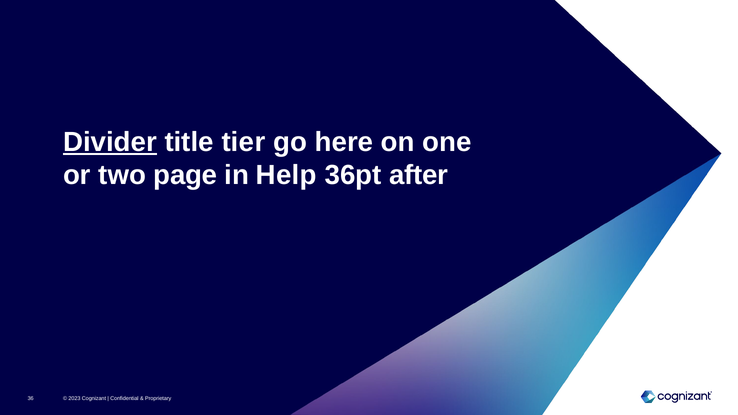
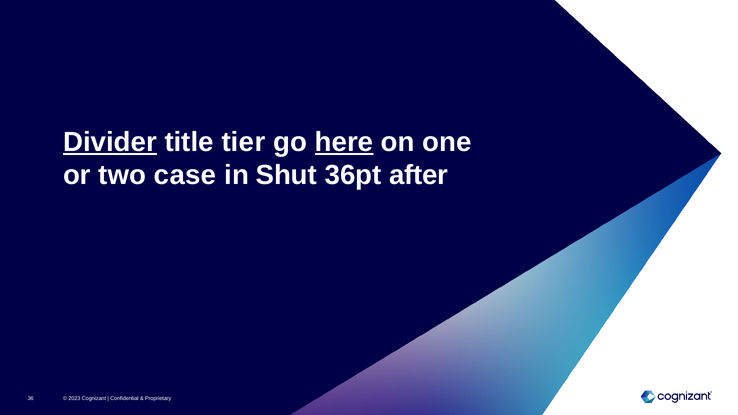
here underline: none -> present (344, 142)
page: page -> case (185, 175)
Help: Help -> Shut (286, 175)
